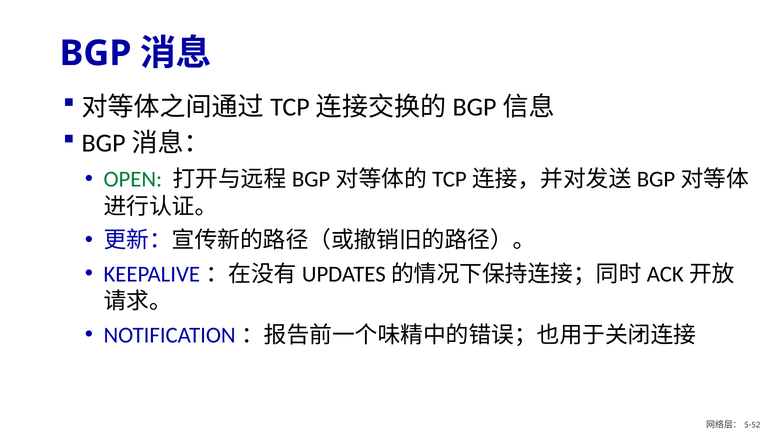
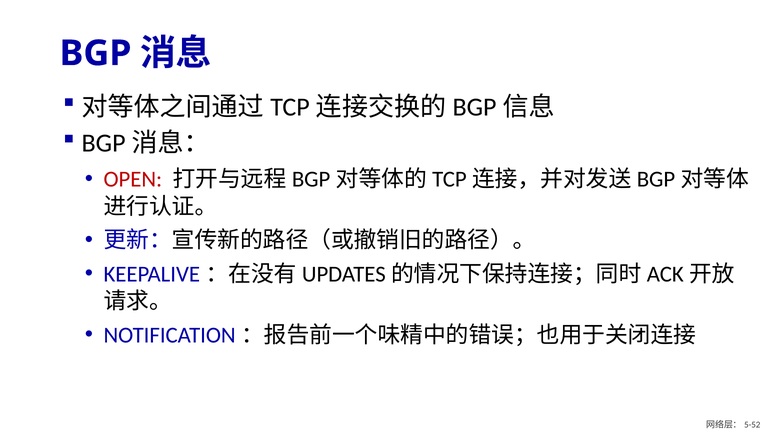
OPEN colour: green -> red (133, 179)
